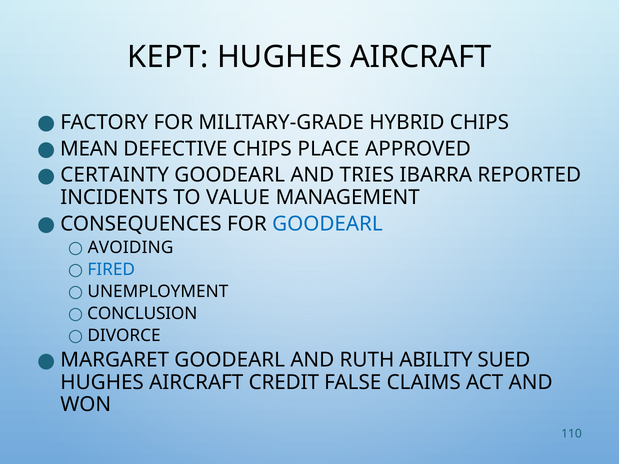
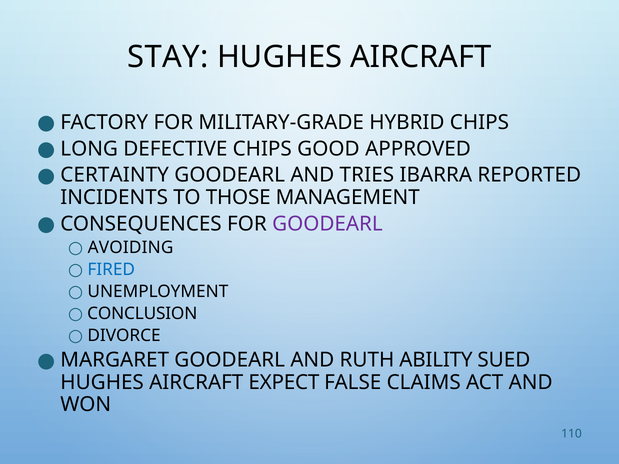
KEPT: KEPT -> STAY (168, 57)
MEAN: MEAN -> LONG (89, 149)
PLACE: PLACE -> GOOD (328, 149)
VALUE: VALUE -> THOSE (238, 198)
GOODEARL colour: blue -> purple (327, 224)
CREDIT: CREDIT -> EXPECT (284, 383)
